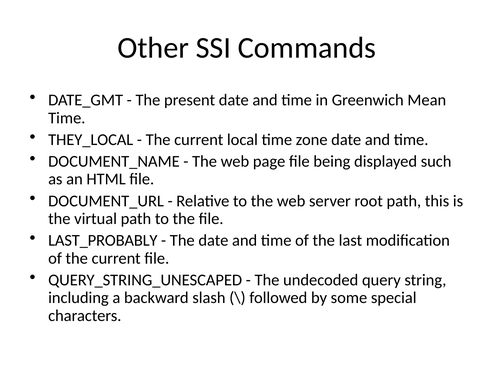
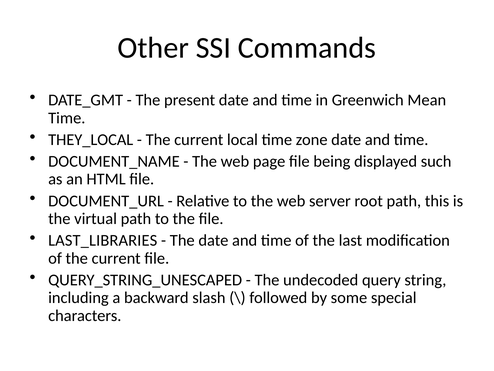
LAST_PROBABLY: LAST_PROBABLY -> LAST_LIBRARIES (103, 240)
